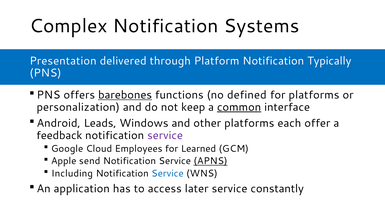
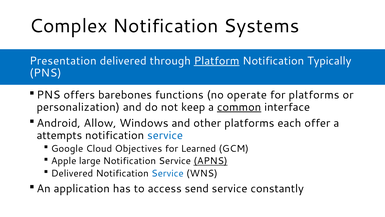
Platform underline: none -> present (217, 61)
barebones underline: present -> none (125, 95)
defined: defined -> operate (247, 95)
Leads: Leads -> Allow (100, 123)
feedback: feedback -> attempts (59, 135)
service colour: purple -> blue (165, 135)
Employees: Employees -> Objectives (138, 148)
send: send -> large (90, 161)
Including: Including -> Delivered (72, 173)
later: later -> send (197, 188)
